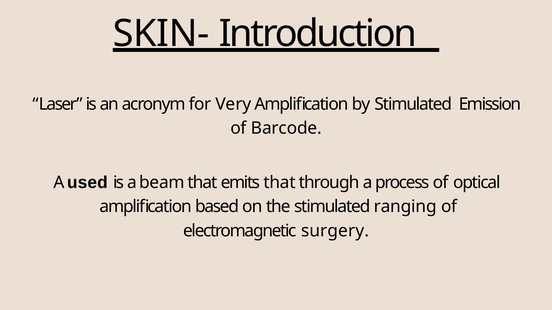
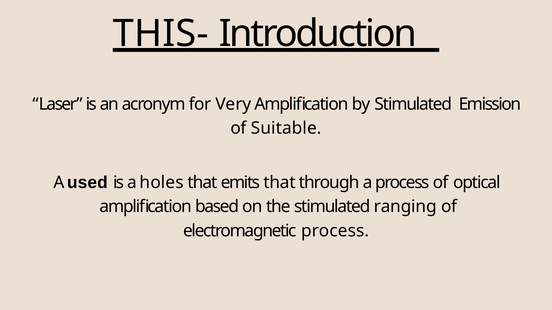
SKIN-: SKIN- -> THIS- (161, 34)
Barcode: Barcode -> Suitable (286, 128)
beam: beam -> holes (162, 183)
electromagnetic surgery: surgery -> process (335, 231)
